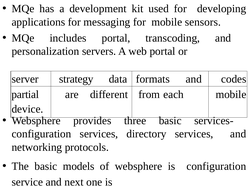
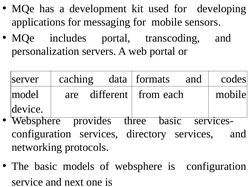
strategy: strategy -> caching (76, 79)
partial: partial -> model (25, 94)
